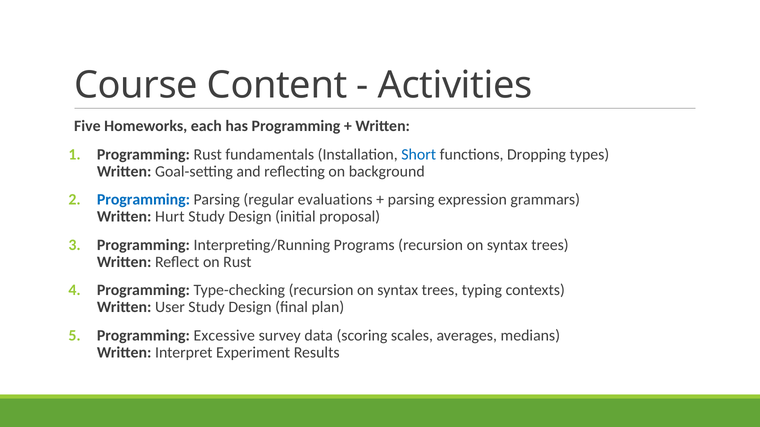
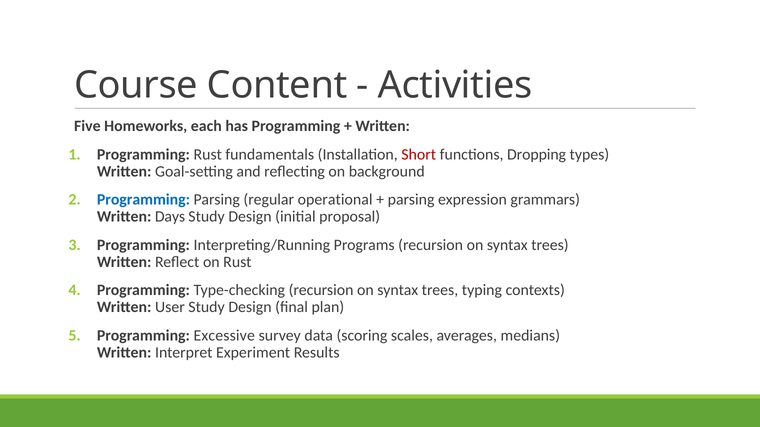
Short colour: blue -> red (419, 155)
evaluations: evaluations -> operational (335, 200)
Hurt: Hurt -> Days (170, 217)
